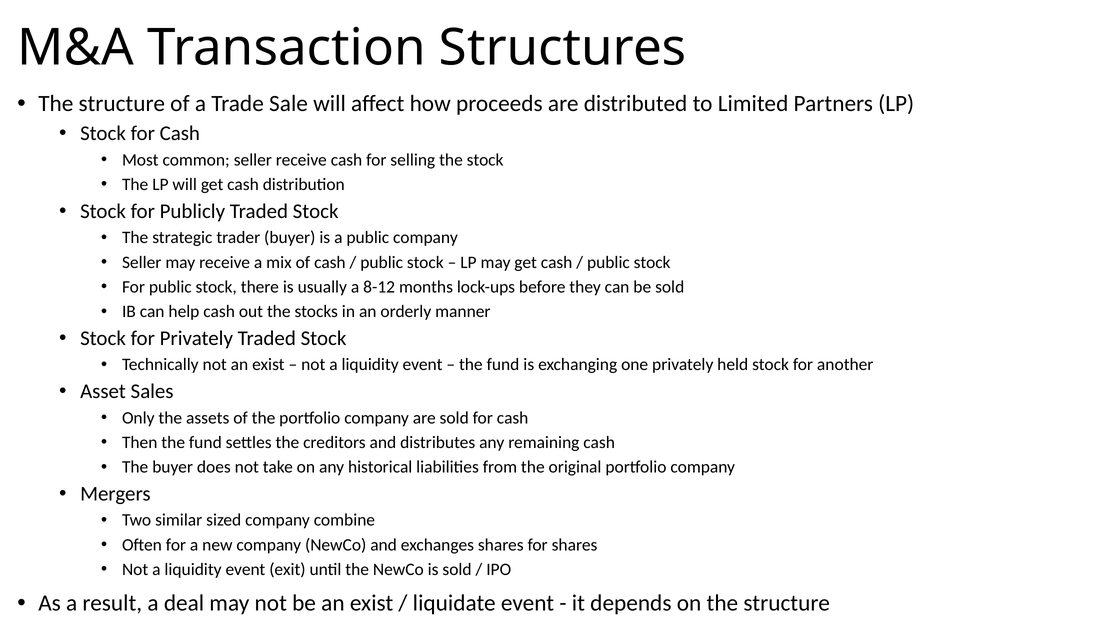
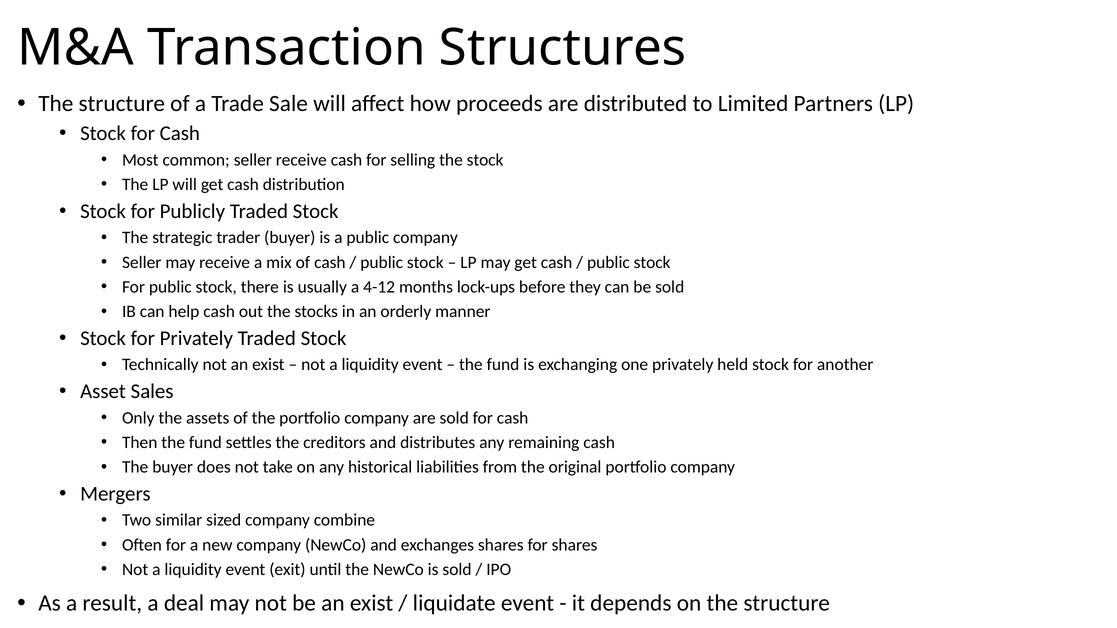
8-12: 8-12 -> 4-12 (379, 287)
